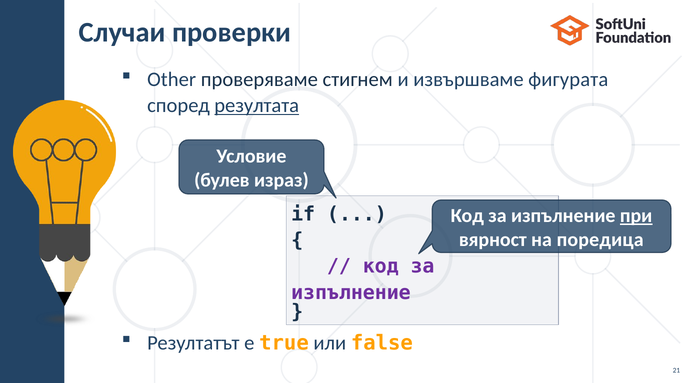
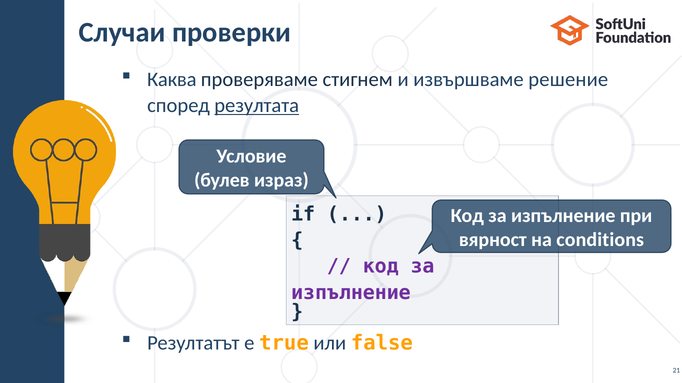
Other: Other -> Каква (172, 80)
фигурата: фигурата -> решение (568, 80)
при underline: present -> none (636, 216)
поредица: поредица -> conditions (600, 240)
